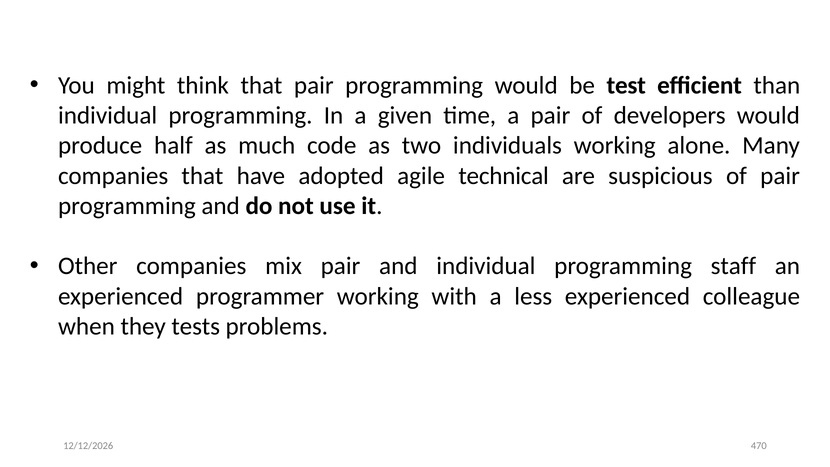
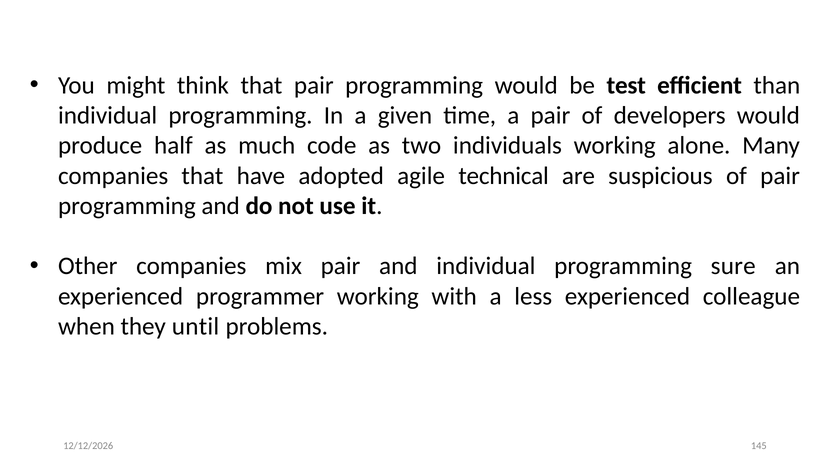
staff: staff -> sure (733, 266)
tests: tests -> until (196, 326)
470: 470 -> 145 (759, 446)
